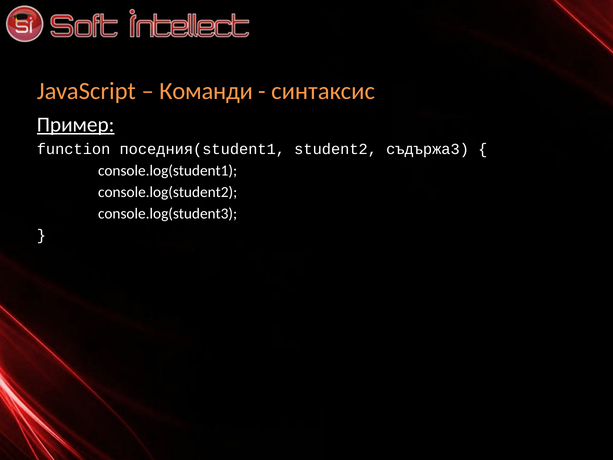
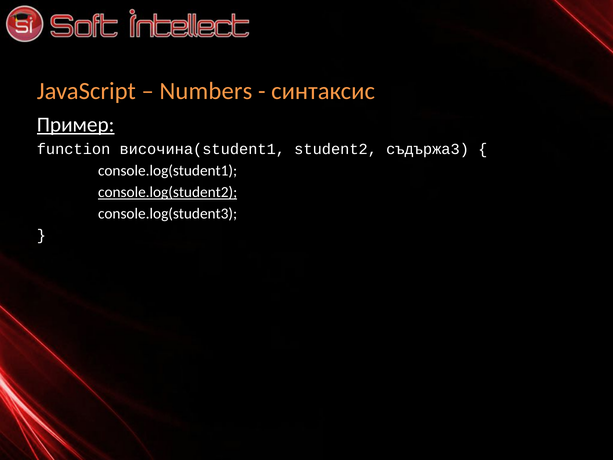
Команди: Команди -> Numbers (206, 91)
поседния(student1: поседния(student1 -> височина(student1 (202, 149)
console.log(student2 underline: none -> present (168, 192)
